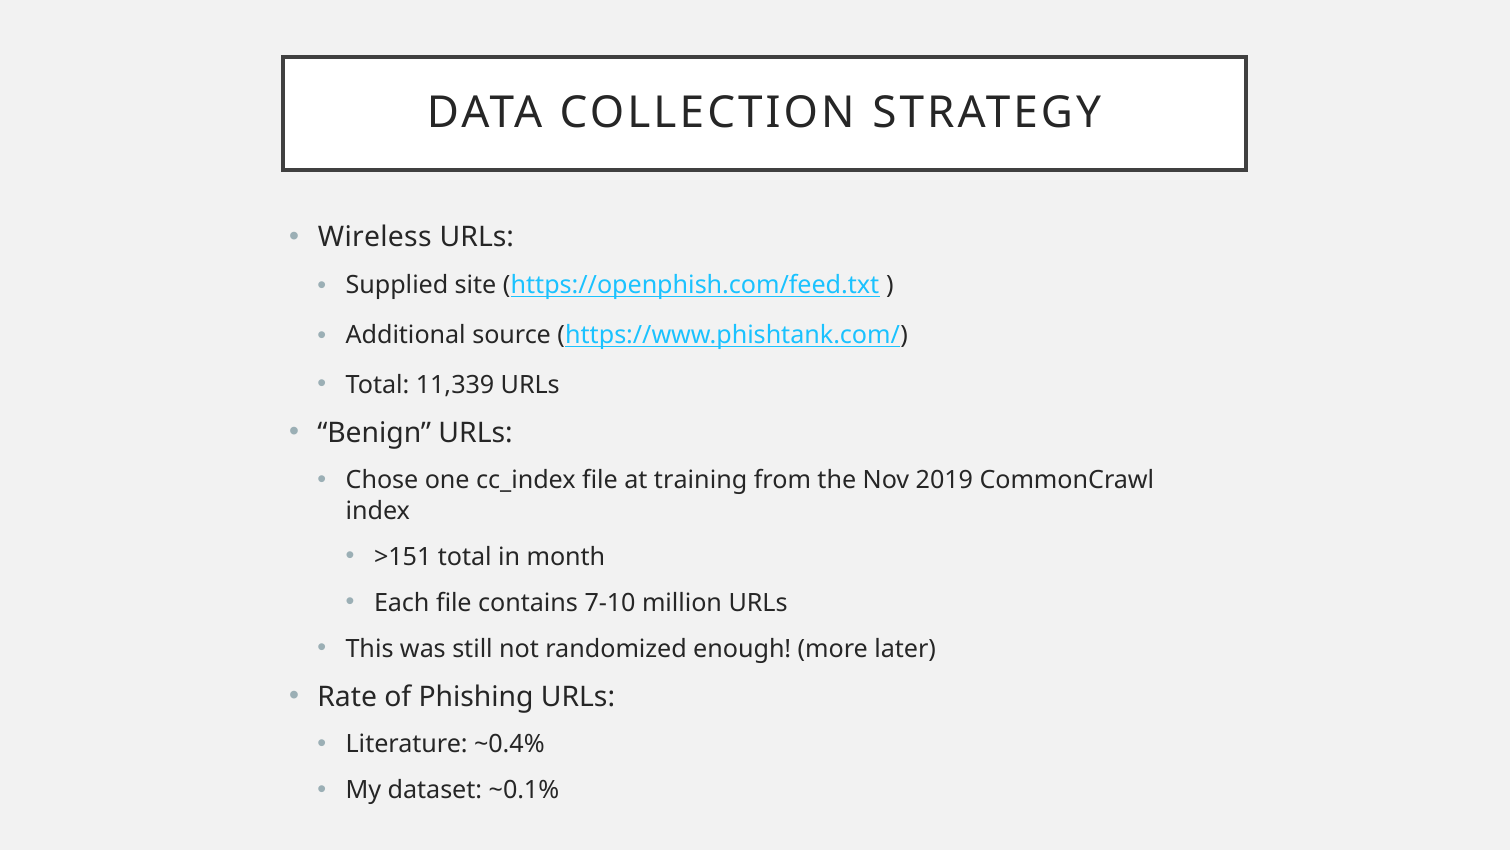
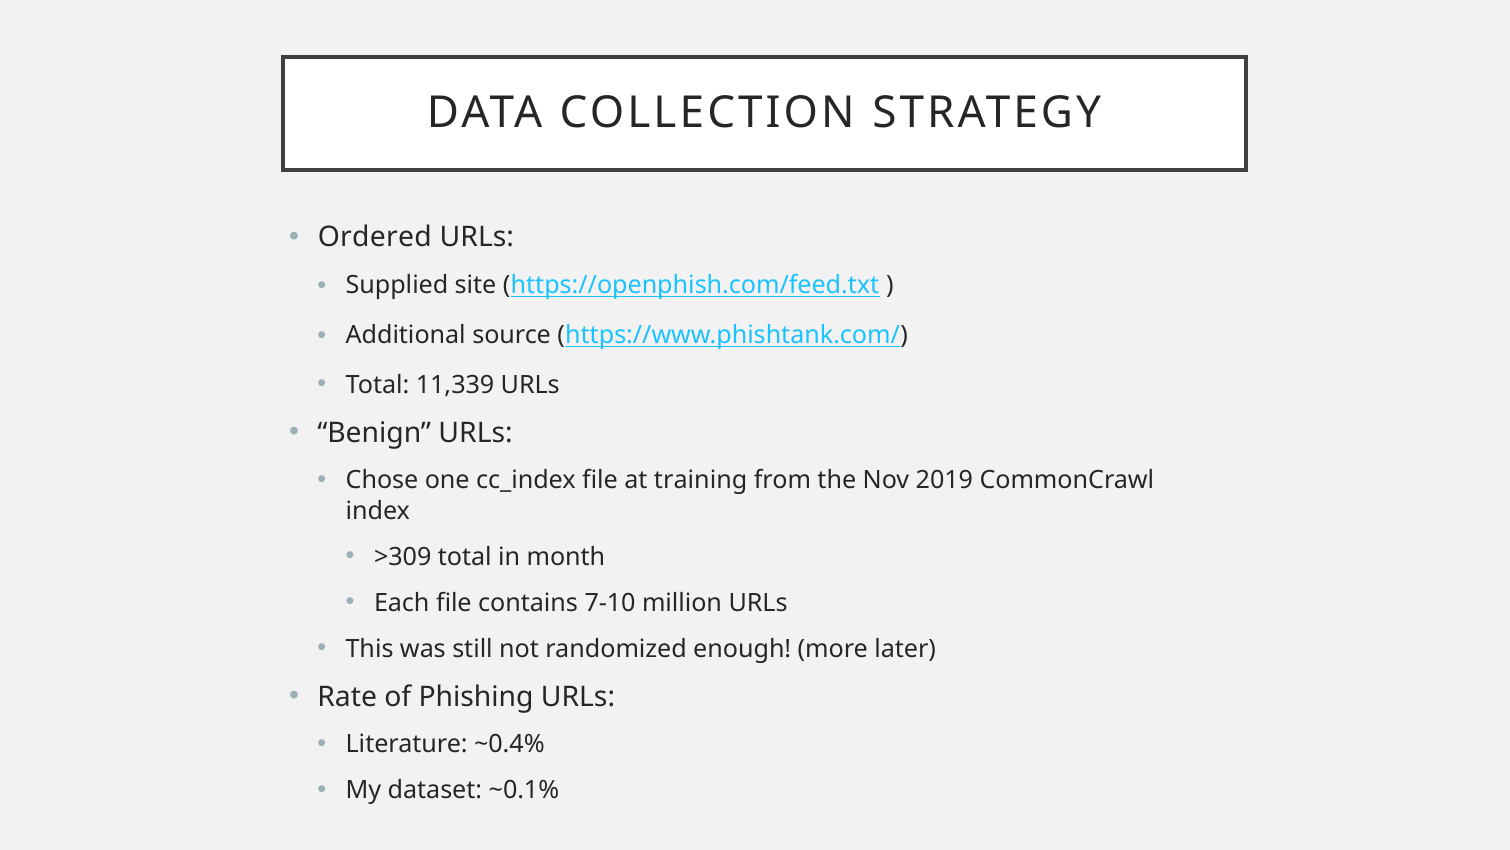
Wireless: Wireless -> Ordered (375, 237)
>151: >151 -> >309 (403, 556)
